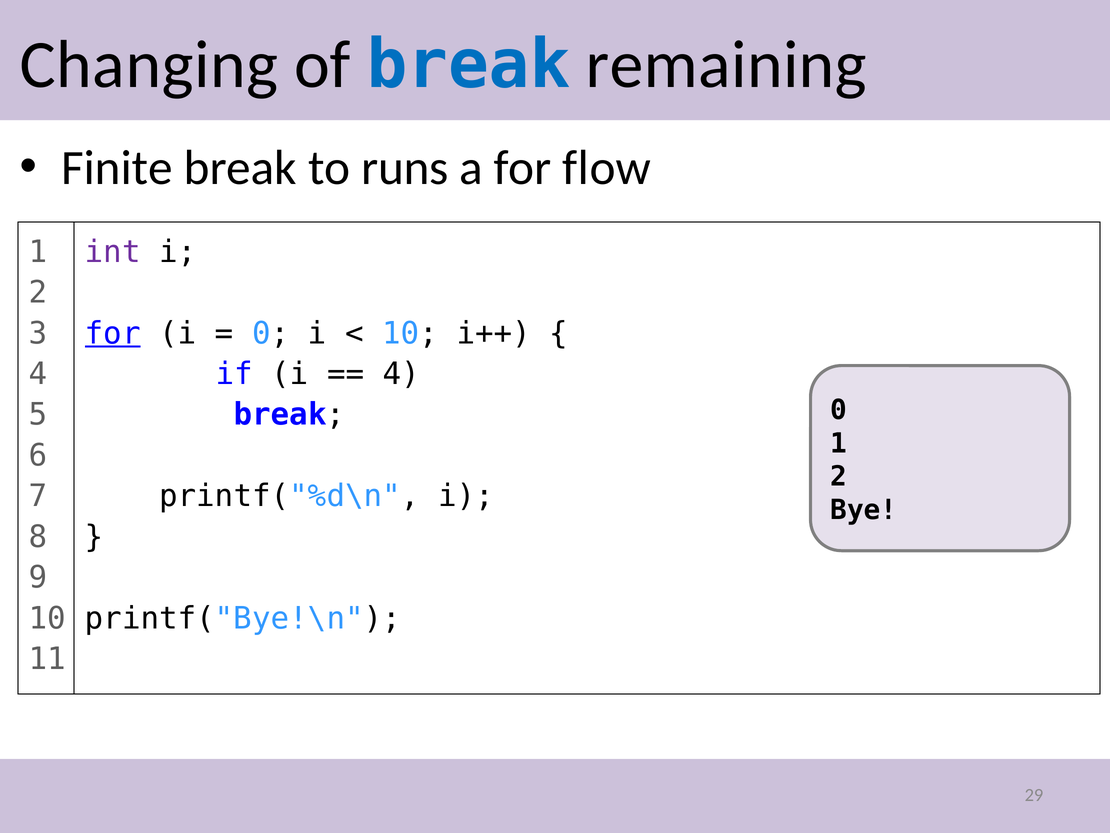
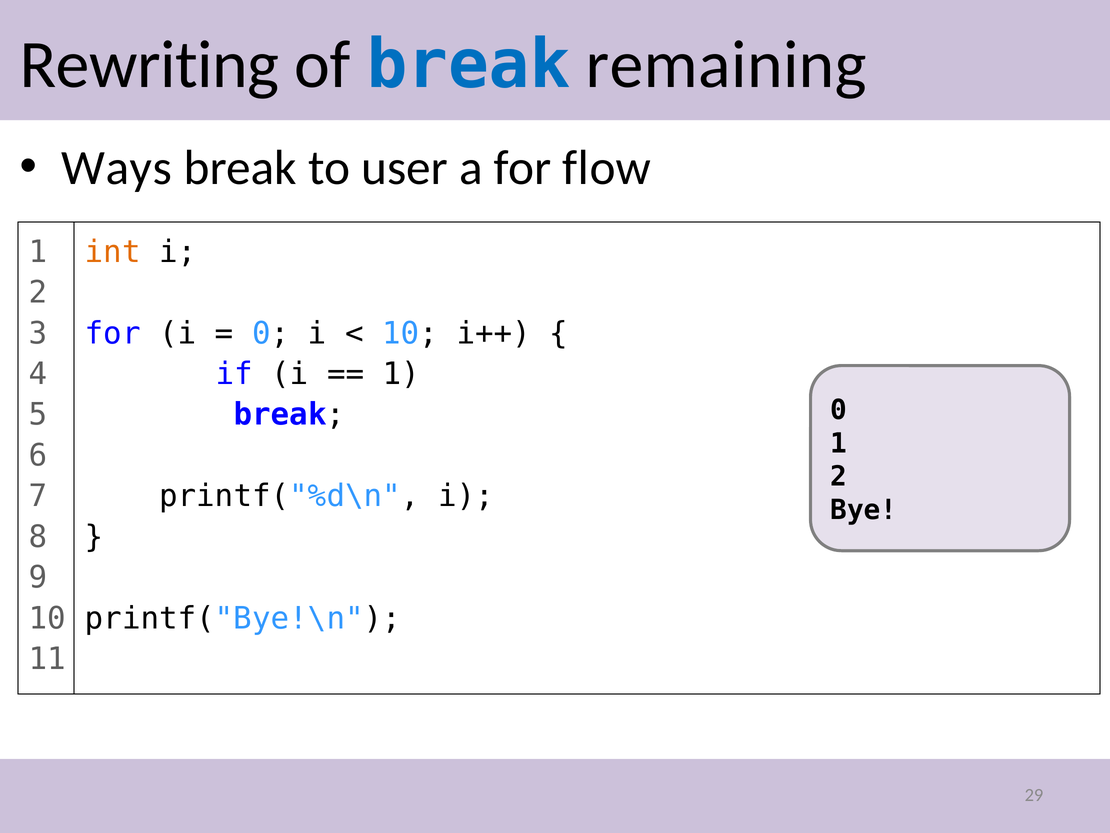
Changing: Changing -> Rewriting (149, 65)
Finite: Finite -> Ways (117, 168)
runs: runs -> user (405, 168)
int colour: purple -> orange (113, 252)
for underline: present -> none (113, 333)
4: 4 -> 1 (401, 374)
